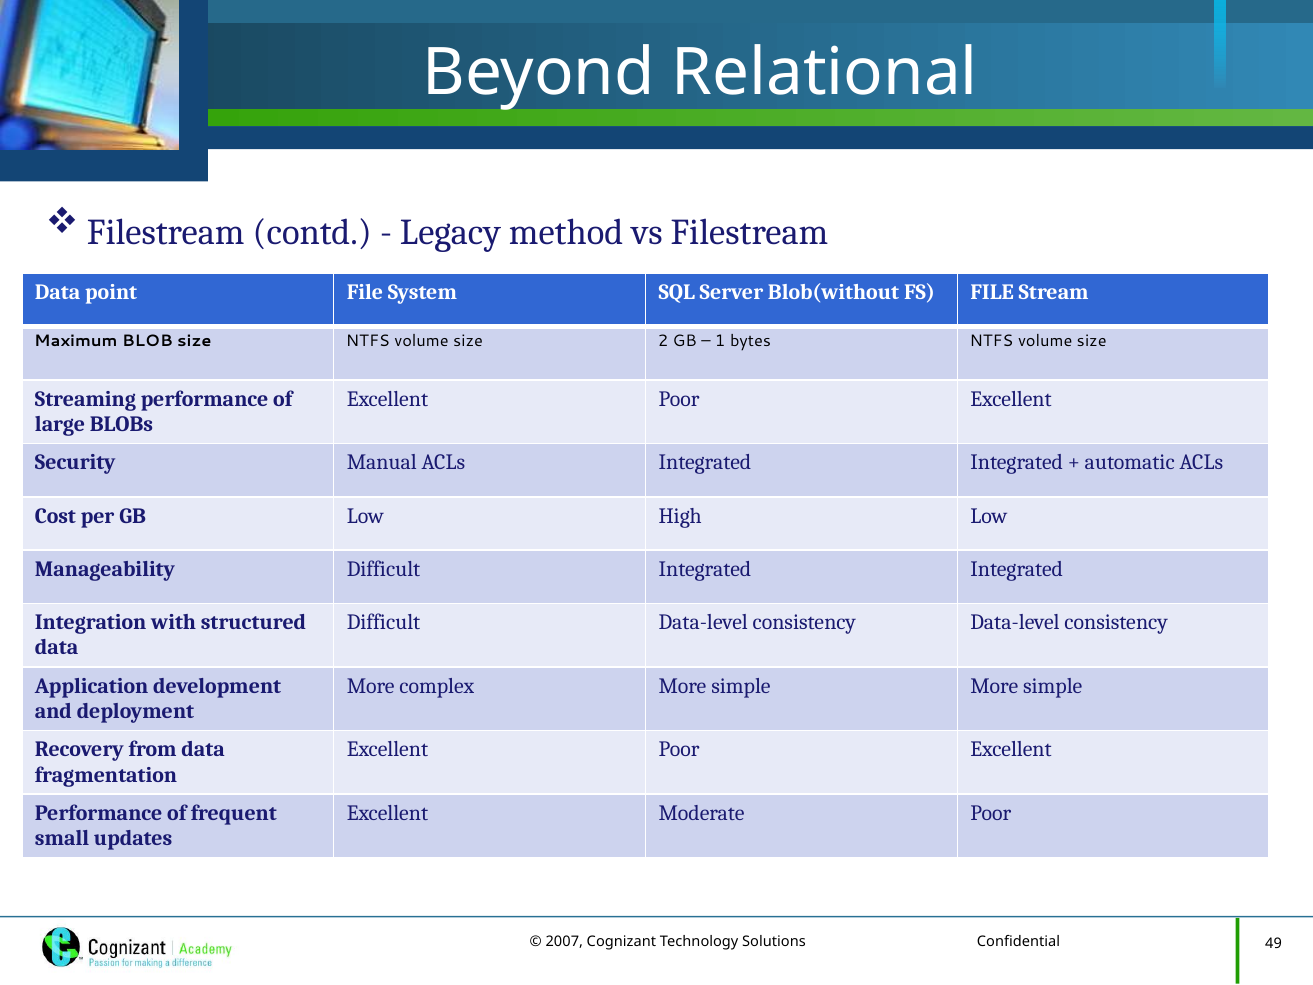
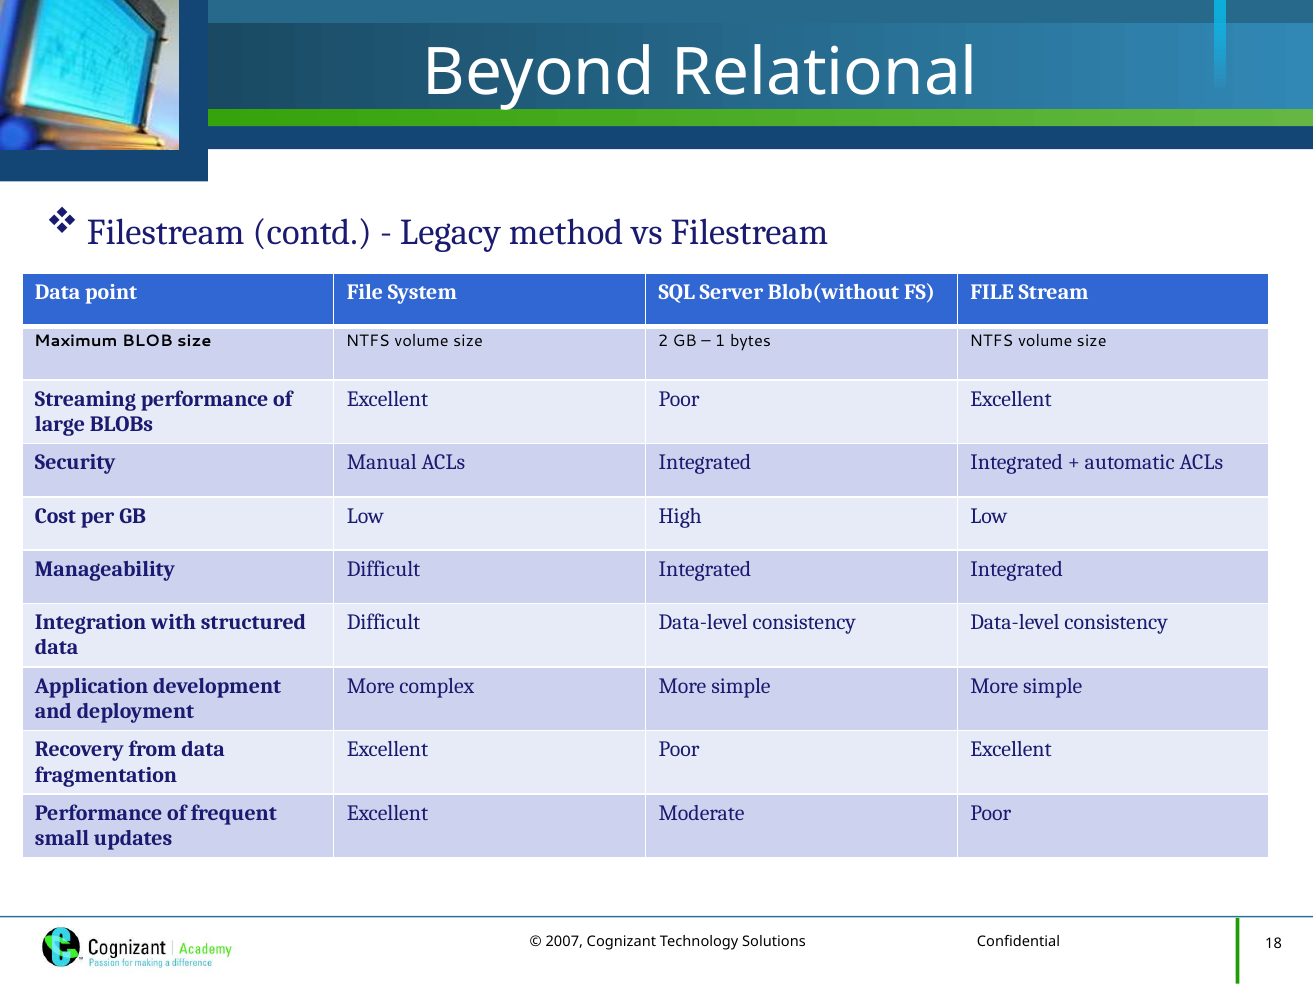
49: 49 -> 18 (1274, 943)
